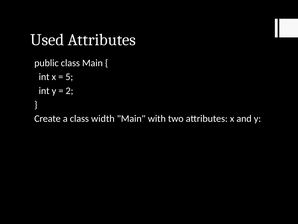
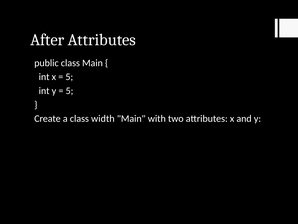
Used: Used -> After (47, 40)
2: 2 -> 5 (69, 91)
